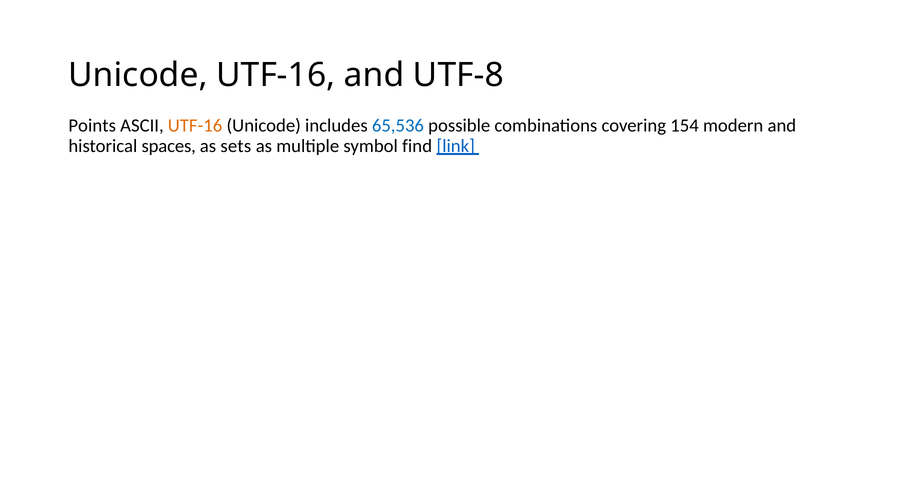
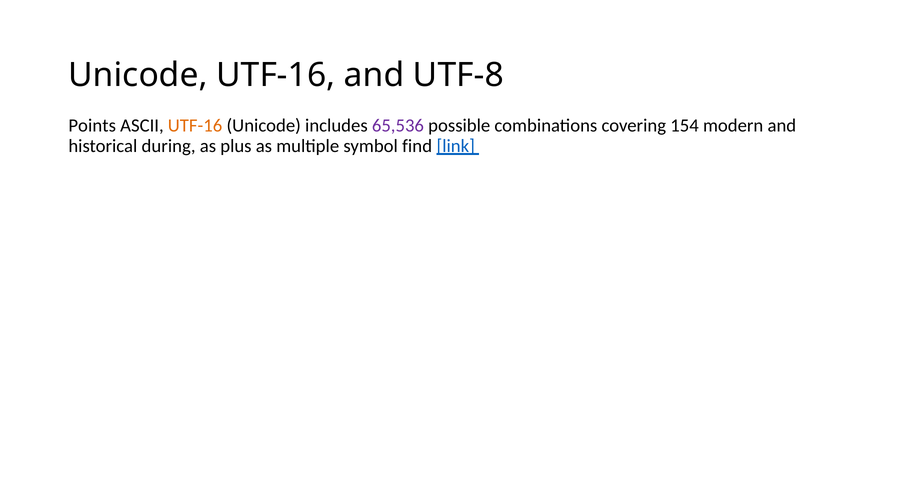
65,536 colour: blue -> purple (398, 126)
spaces: spaces -> during (169, 146)
sets: sets -> plus (236, 146)
